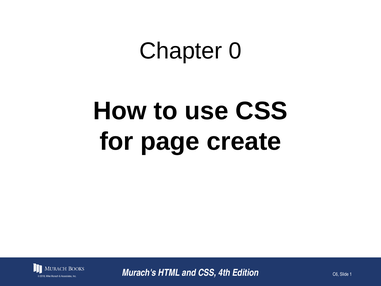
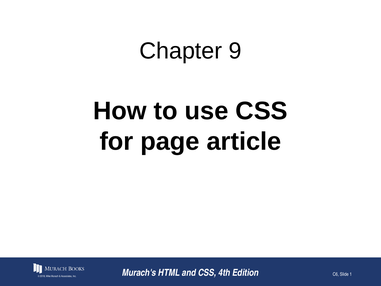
0: 0 -> 9 (235, 51)
create: create -> article (244, 141)
